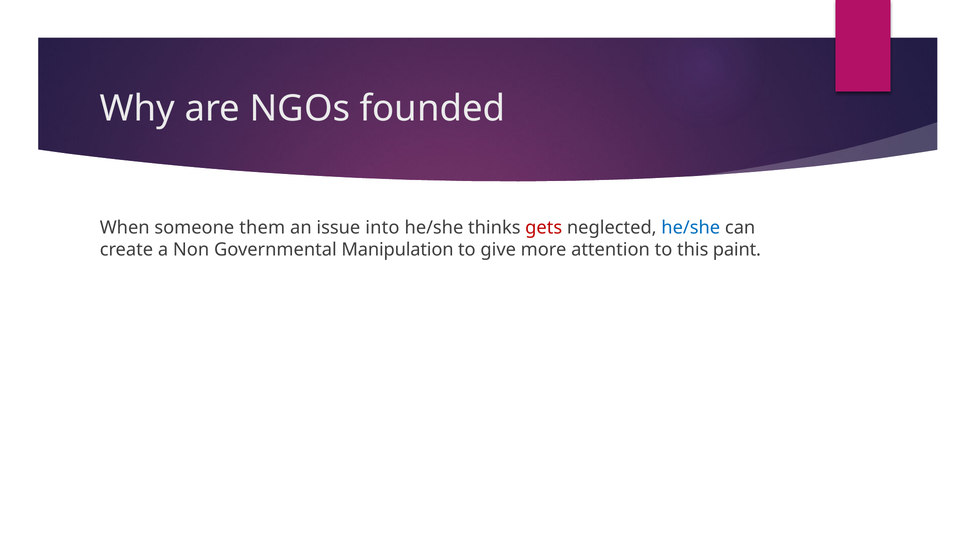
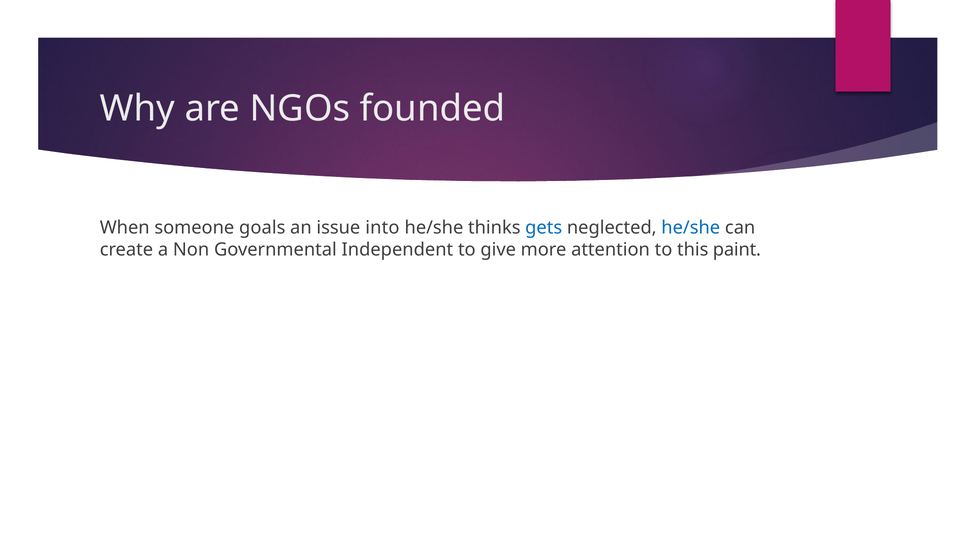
them: them -> goals (262, 228)
gets colour: red -> blue (544, 228)
Manipulation: Manipulation -> Independent (397, 250)
